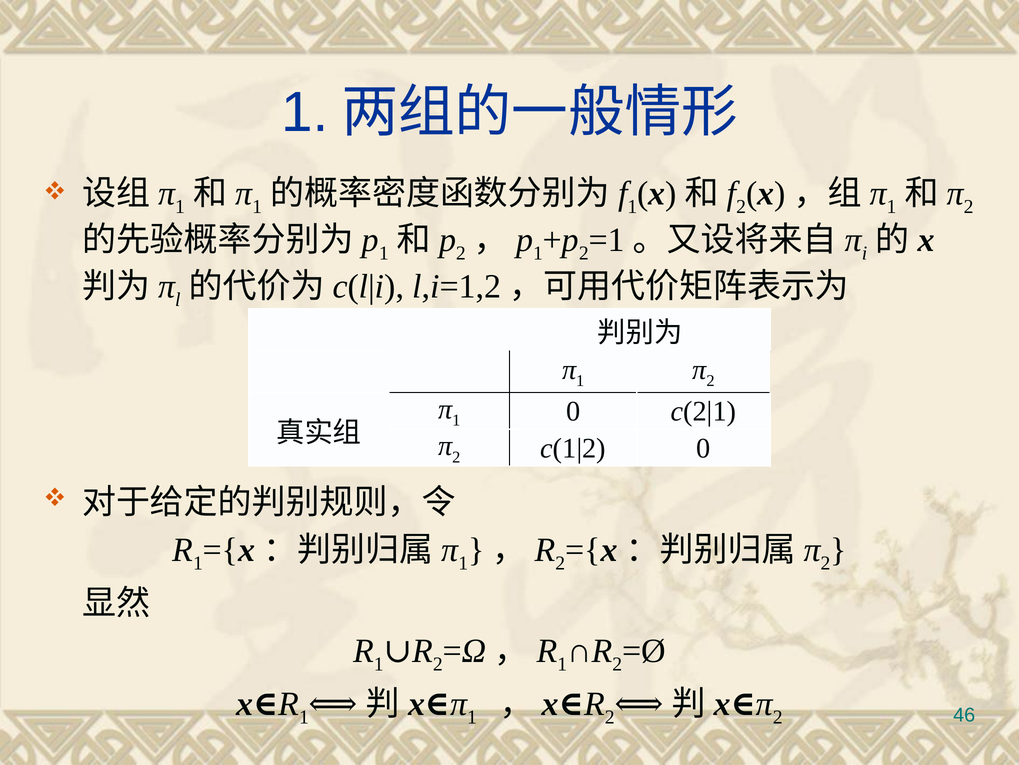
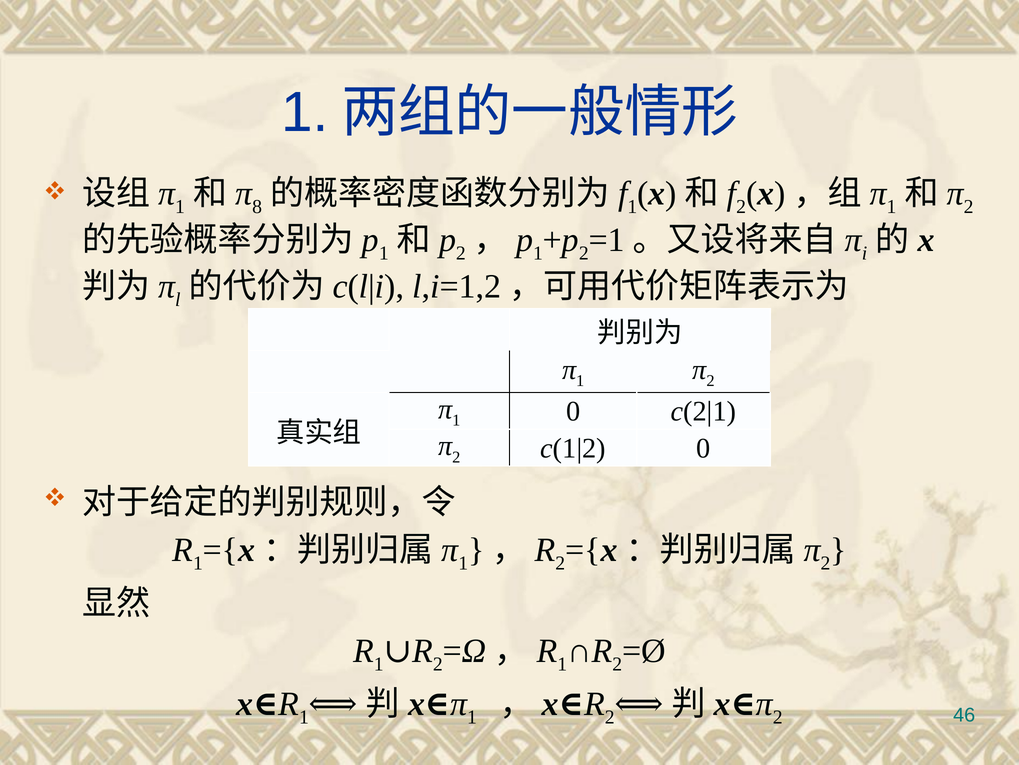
1: 1 -> 8 (257, 206)
